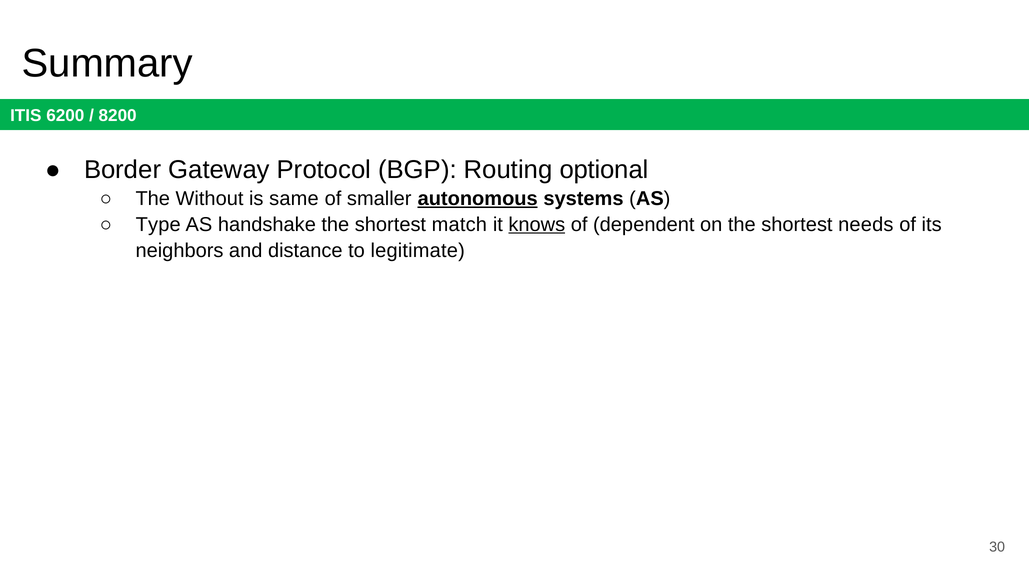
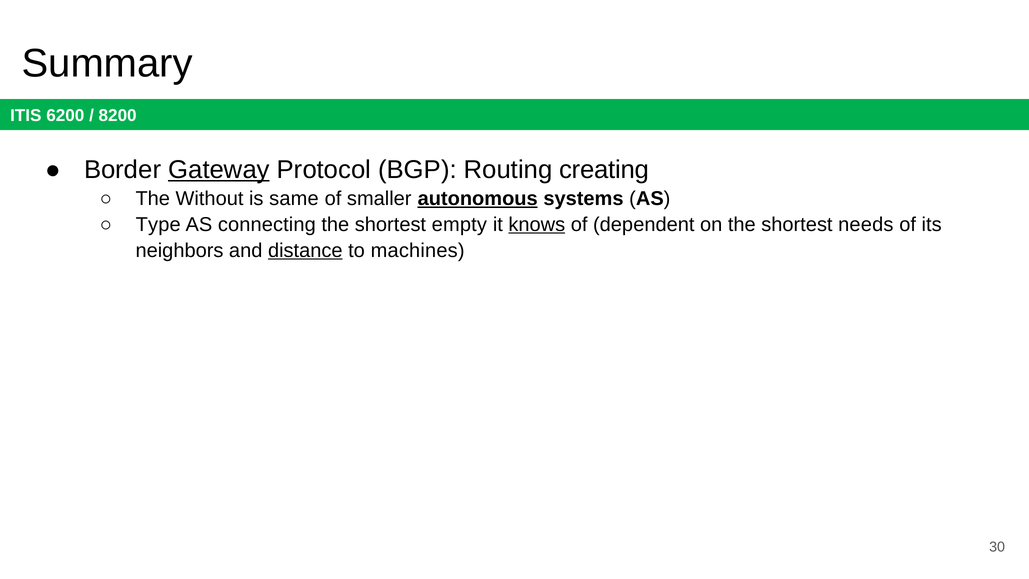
Gateway underline: none -> present (219, 170)
optional: optional -> creating (604, 170)
handshake: handshake -> connecting (267, 224)
match: match -> empty (459, 224)
distance underline: none -> present (305, 250)
legitimate: legitimate -> machines (418, 250)
